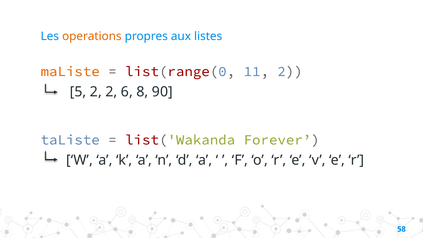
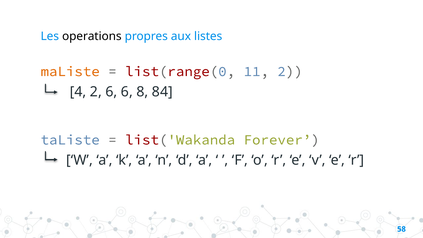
operations colour: orange -> black (92, 36)
5: 5 -> 4 (78, 92)
2 2: 2 -> 6 (111, 92)
90: 90 -> 84 (162, 92)
